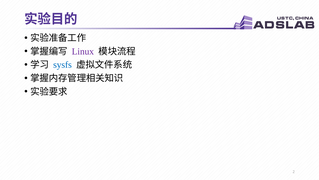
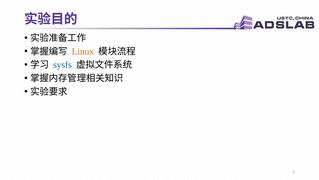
Linux colour: purple -> orange (83, 51)
